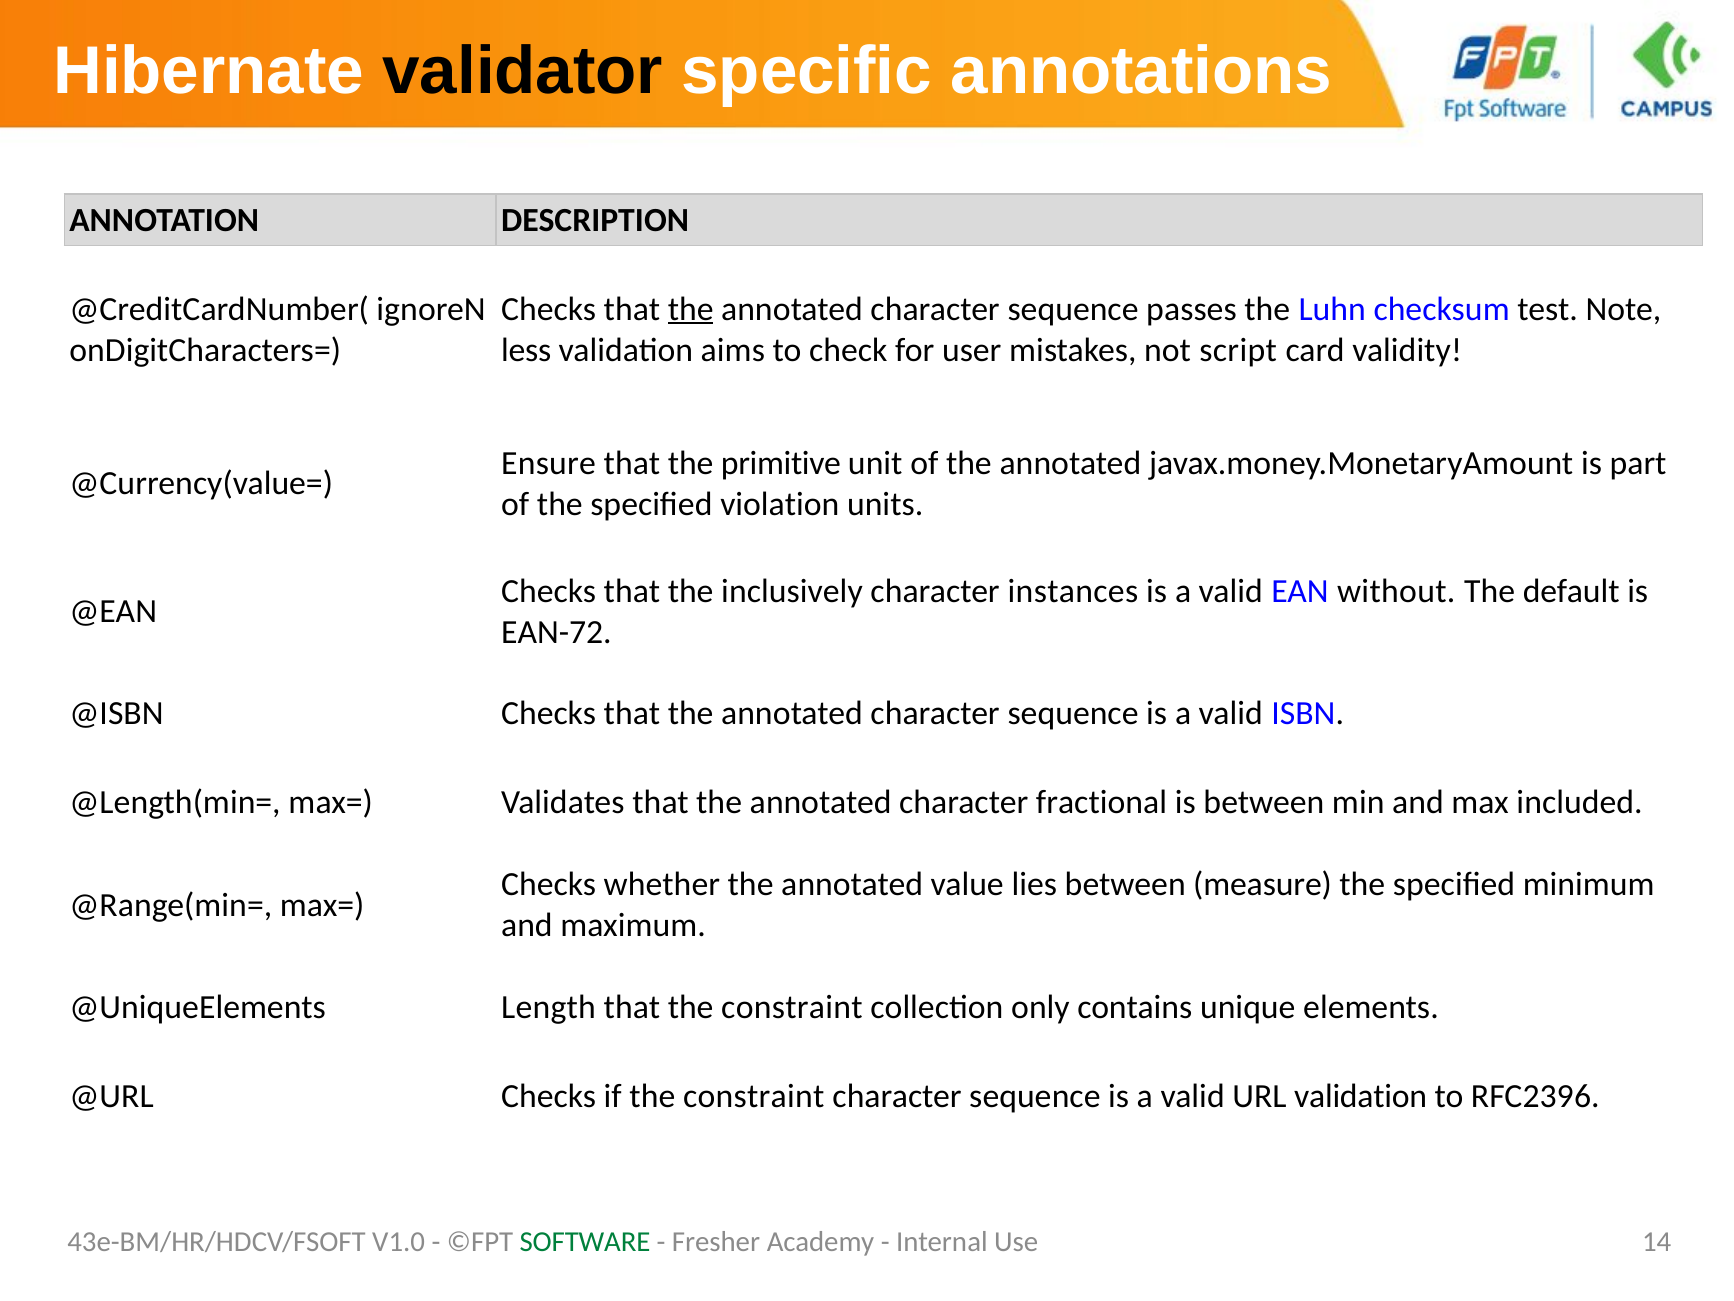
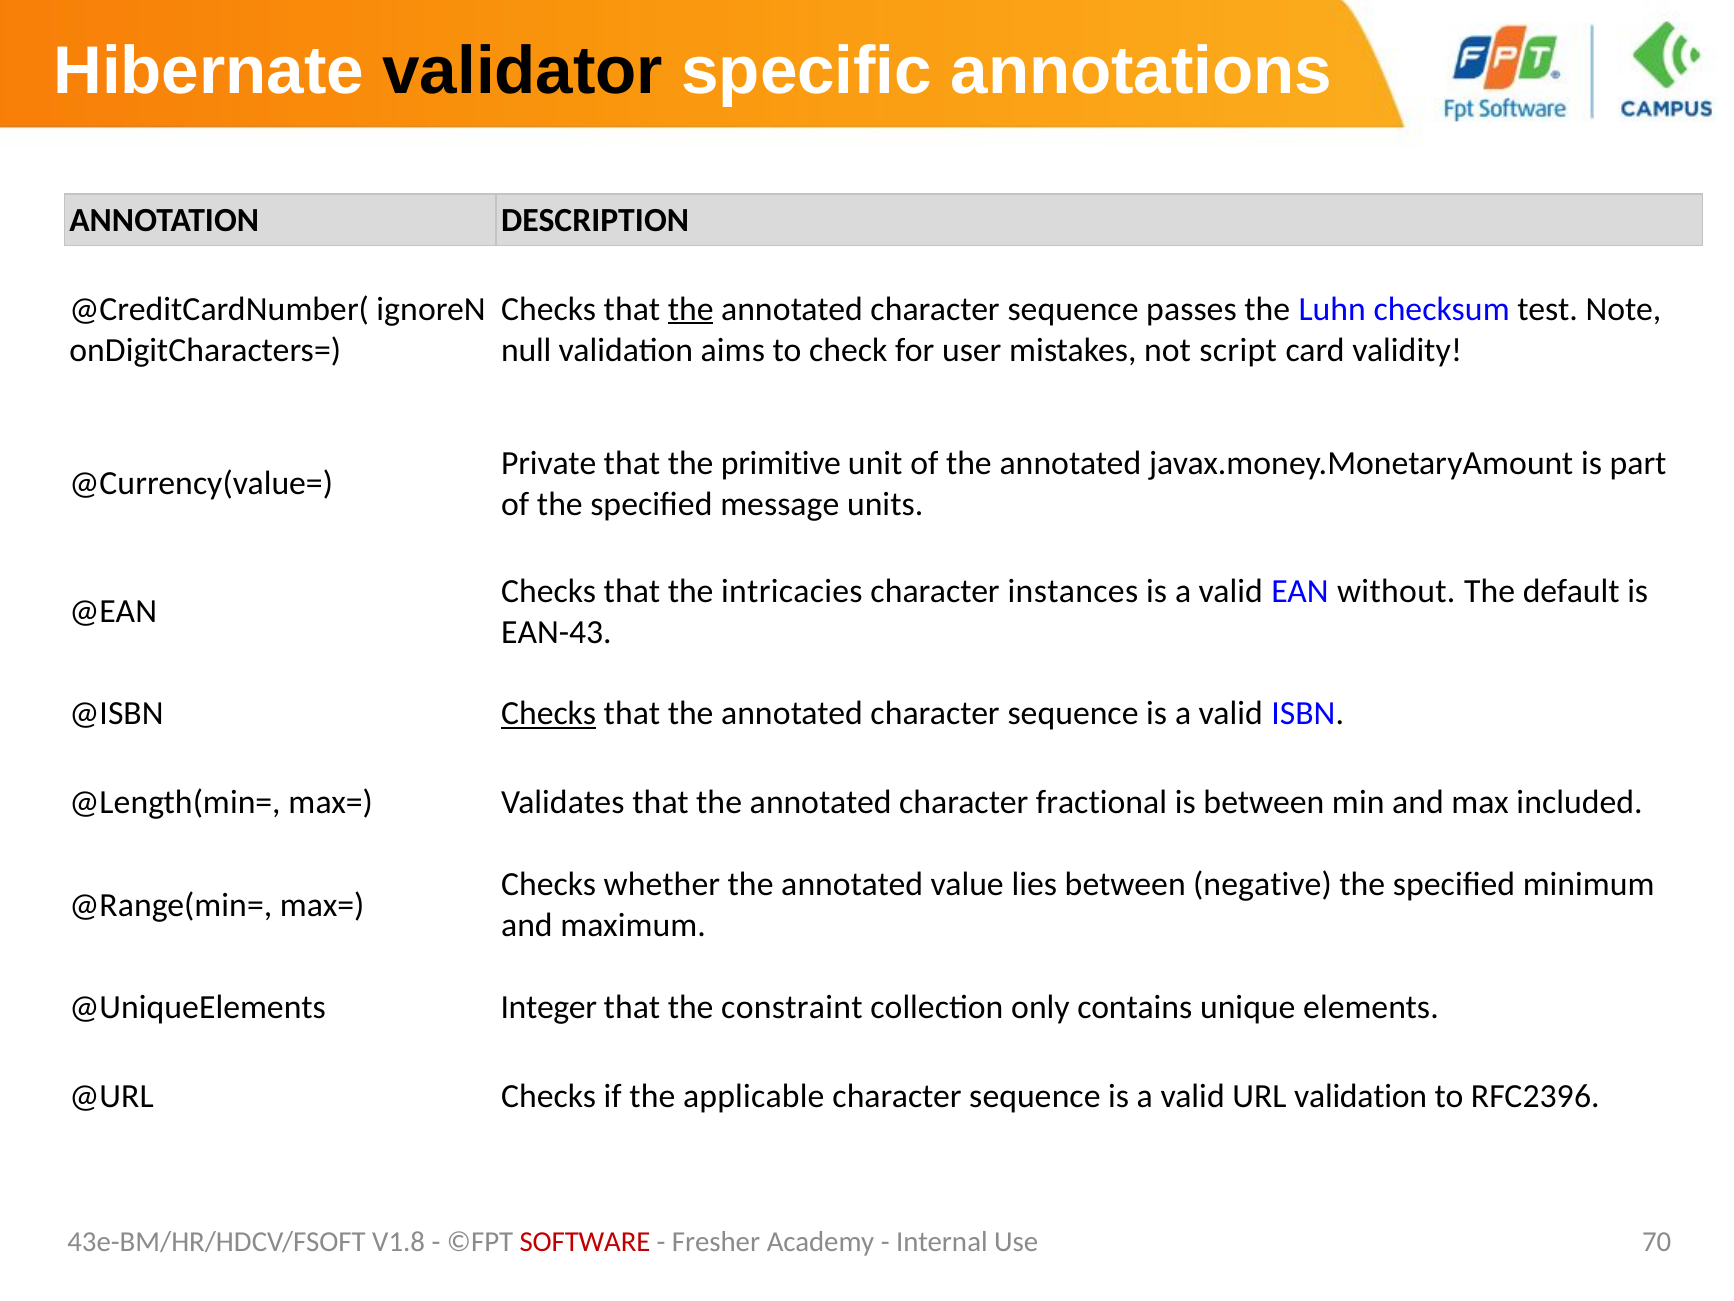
less: less -> null (526, 350)
Ensure: Ensure -> Private (549, 463)
violation: violation -> message (780, 504)
inclusively: inclusively -> intricacies (792, 591)
EAN-72: EAN-72 -> EAN-43 (556, 632)
Checks underline: none -> present (549, 713)
measure: measure -> negative (1262, 884)
Length: Length -> Integer (549, 1007)
if the constraint: constraint -> applicable (754, 1096)
V1.0: V1.0 -> V1.8 (399, 1242)
SOFTWARE colour: green -> red (585, 1242)
14: 14 -> 70 (1657, 1242)
